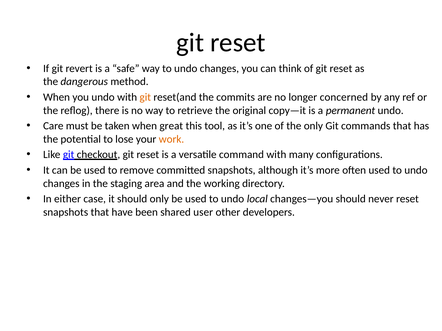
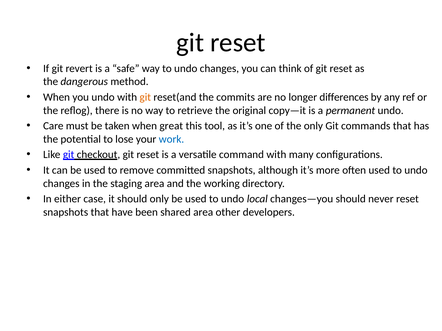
concerned: concerned -> differences (344, 97)
work colour: orange -> blue (171, 139)
shared user: user -> area (203, 212)
